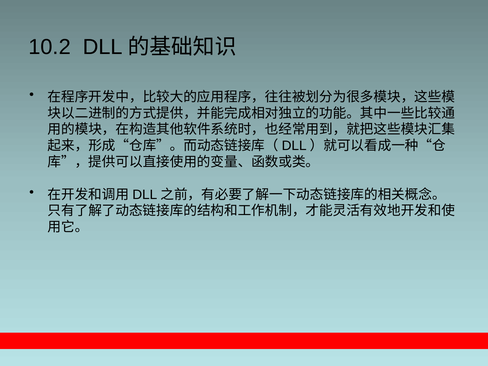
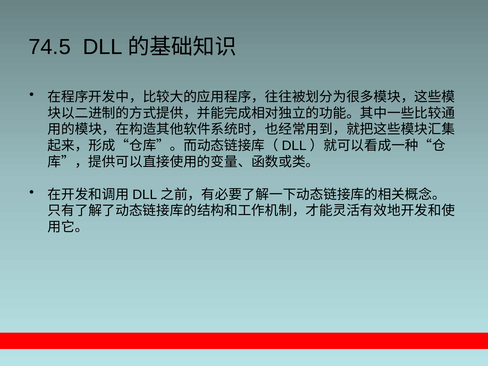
10.2: 10.2 -> 74.5 (50, 47)
